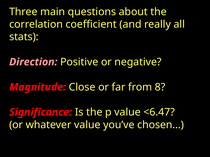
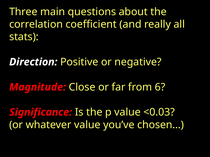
Direction colour: pink -> white (33, 62)
8: 8 -> 6 (160, 87)
<6.47: <6.47 -> <0.03 (159, 113)
